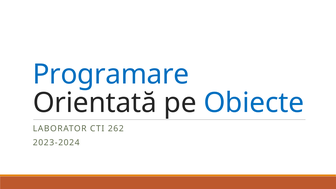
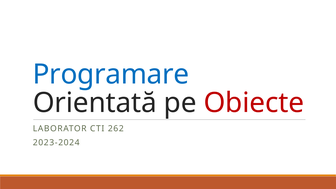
Obiecte colour: blue -> red (254, 103)
